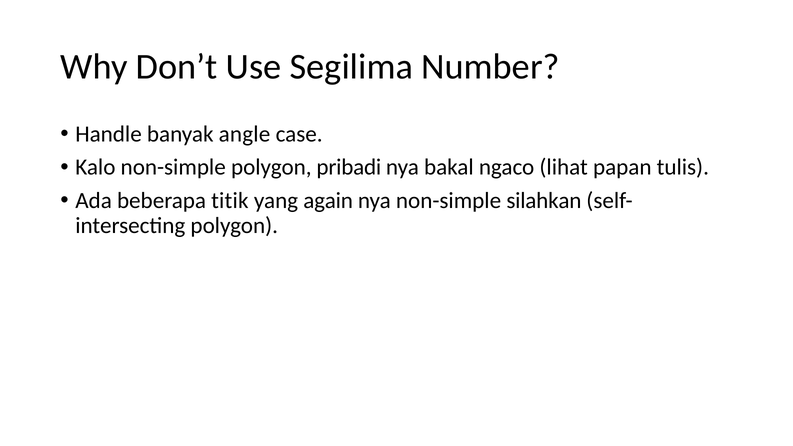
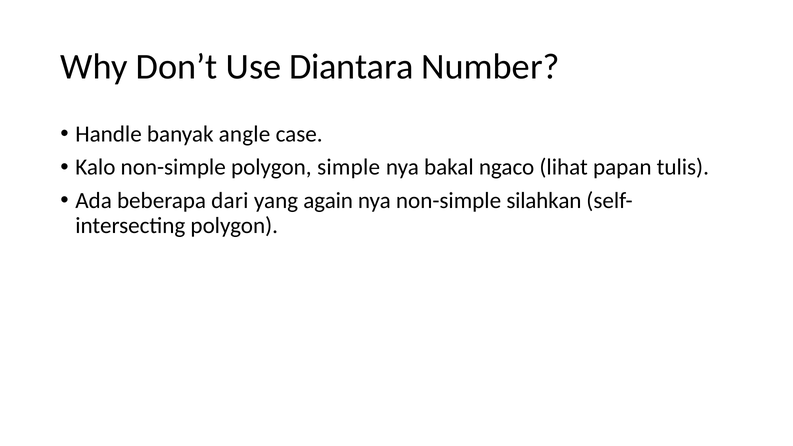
Segilima: Segilima -> Diantara (352, 67)
pribadi: pribadi -> simple (349, 167)
titik: titik -> dari (230, 201)
